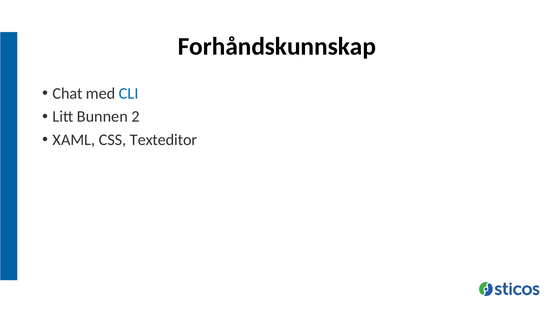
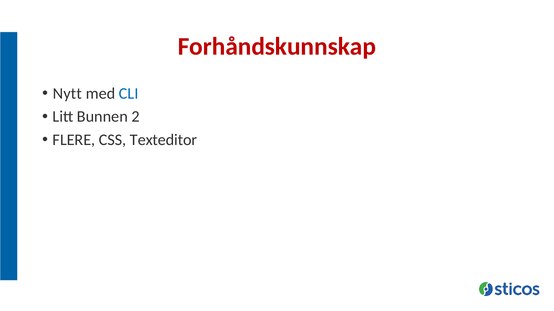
Forhåndskunnskap colour: black -> red (277, 47)
Chat: Chat -> Nytt (67, 94)
XAML: XAML -> FLERE (74, 140)
